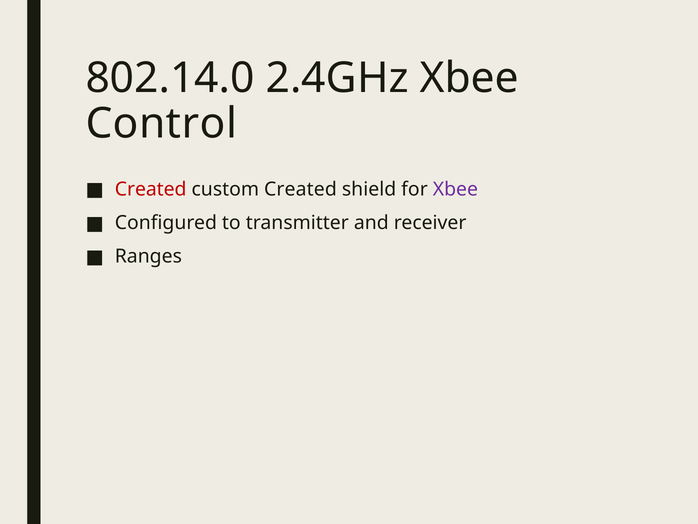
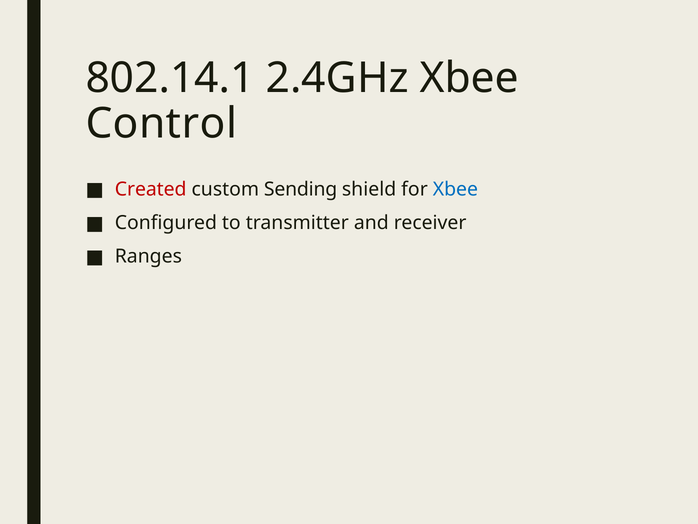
802.14.0: 802.14.0 -> 802.14.1 (170, 78)
custom Created: Created -> Sending (301, 189)
Xbee colour: purple -> blue (455, 189)
